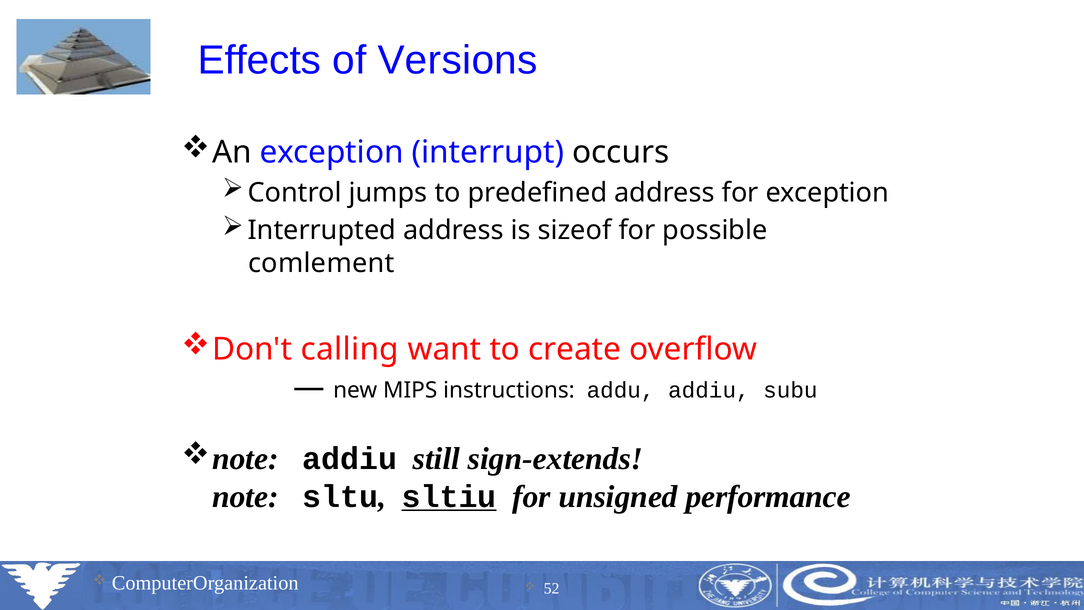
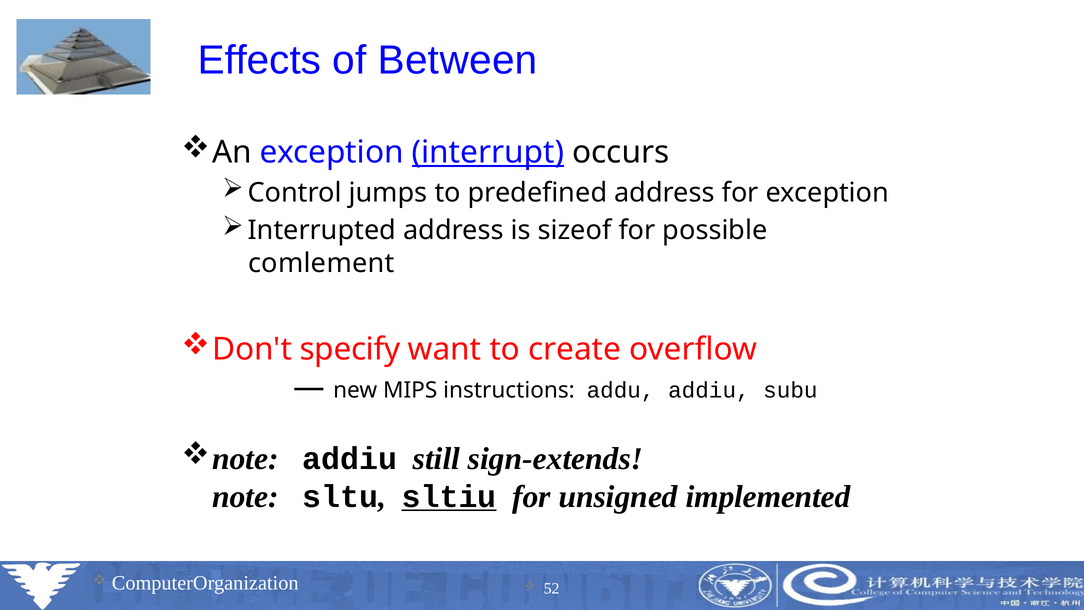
Versions: Versions -> Between (458, 60)
interrupt underline: none -> present (488, 152)
calling: calling -> specify (350, 349)
performance: performance -> implemented (768, 496)
